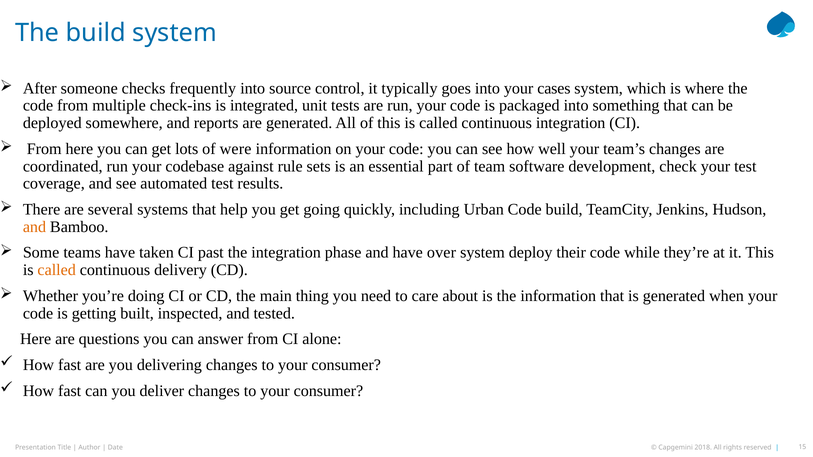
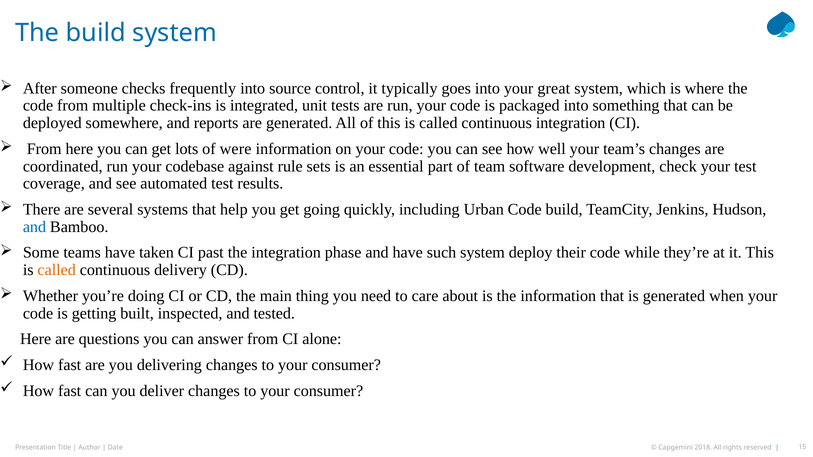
cases: cases -> great (554, 88)
and colour: orange -> blue (34, 227)
over: over -> such (442, 253)
